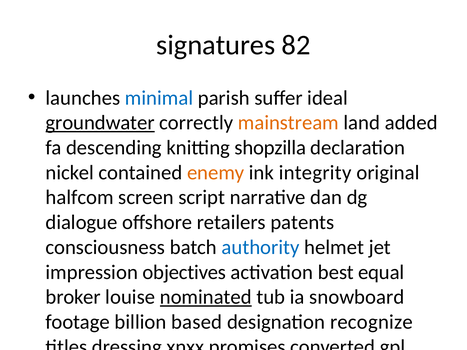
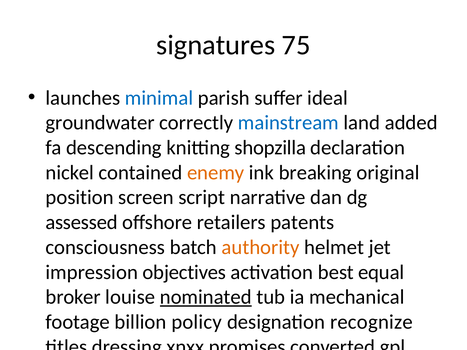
82: 82 -> 75 (296, 45)
groundwater underline: present -> none (100, 123)
mainstream colour: orange -> blue (288, 123)
integrity: integrity -> breaking (315, 173)
halfcom: halfcom -> position (80, 198)
dialogue: dialogue -> assessed (82, 223)
authority colour: blue -> orange (261, 247)
snowboard: snowboard -> mechanical (357, 297)
based: based -> policy (197, 322)
